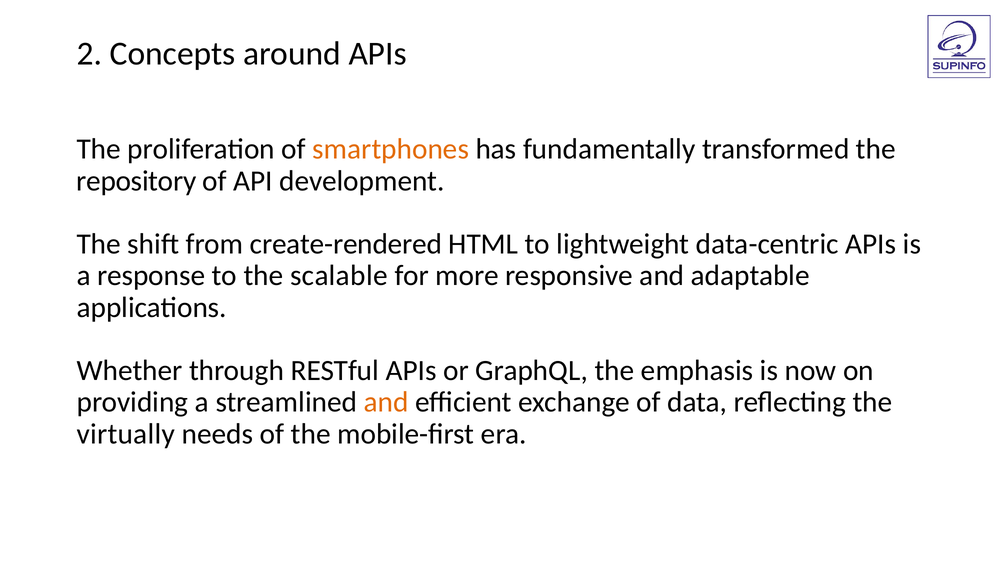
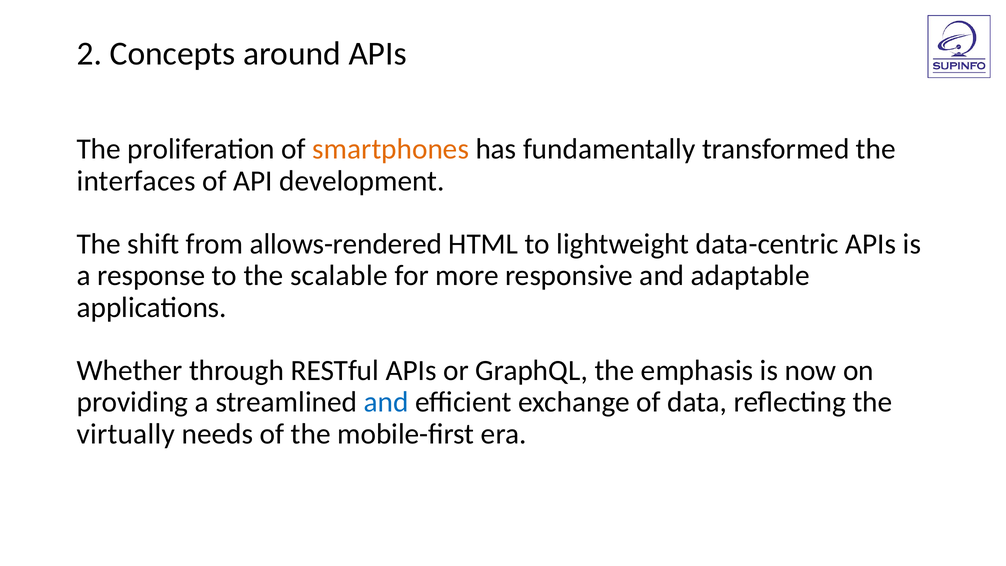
repository: repository -> interfaces (136, 181)
create-rendered: create-rendered -> allows-rendered (346, 244)
and colour: orange -> blue (386, 402)
